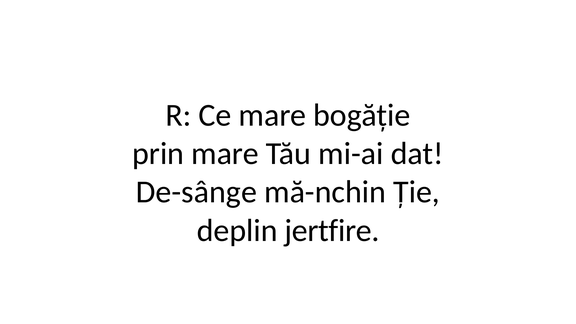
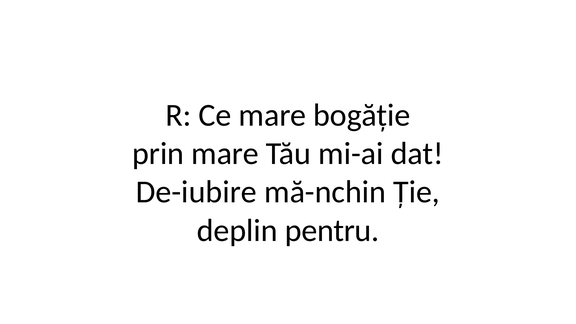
De-sânge: De-sânge -> De-iubire (196, 192)
jertfire: jertfire -> pentru (332, 230)
